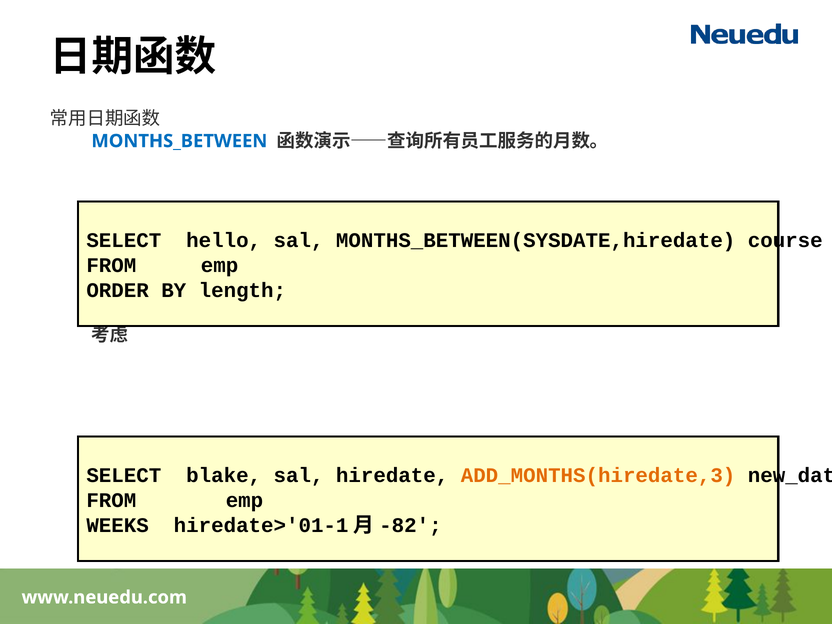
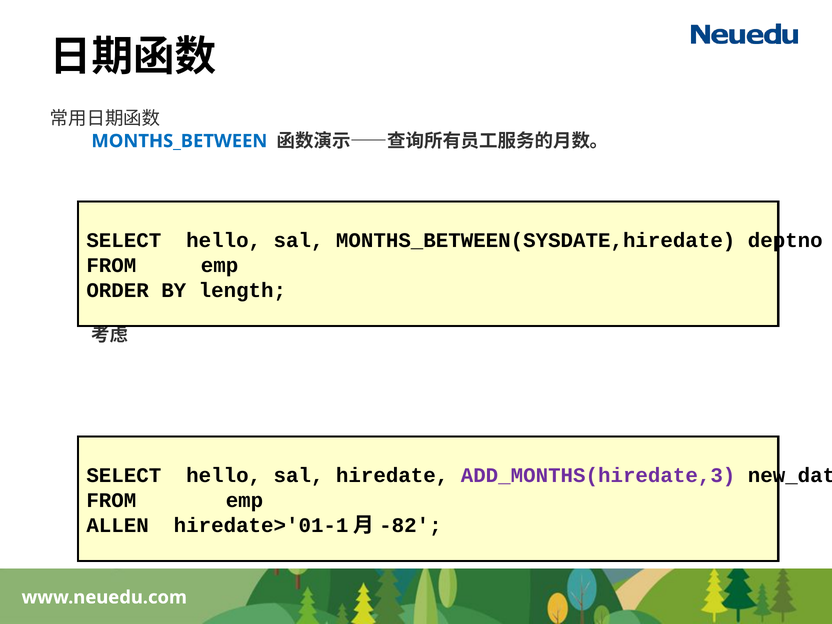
course: course -> deptno (785, 240)
blake: blake -> hello (224, 475)
ADD_MONTHS(hiredate,3 colour: orange -> purple (598, 475)
WEEKS: WEEKS -> ALLEN (118, 525)
